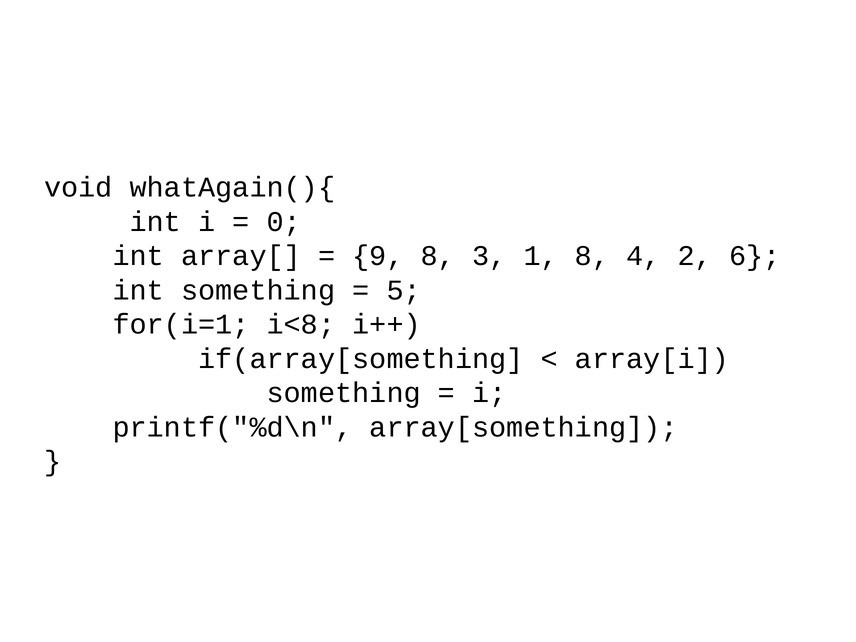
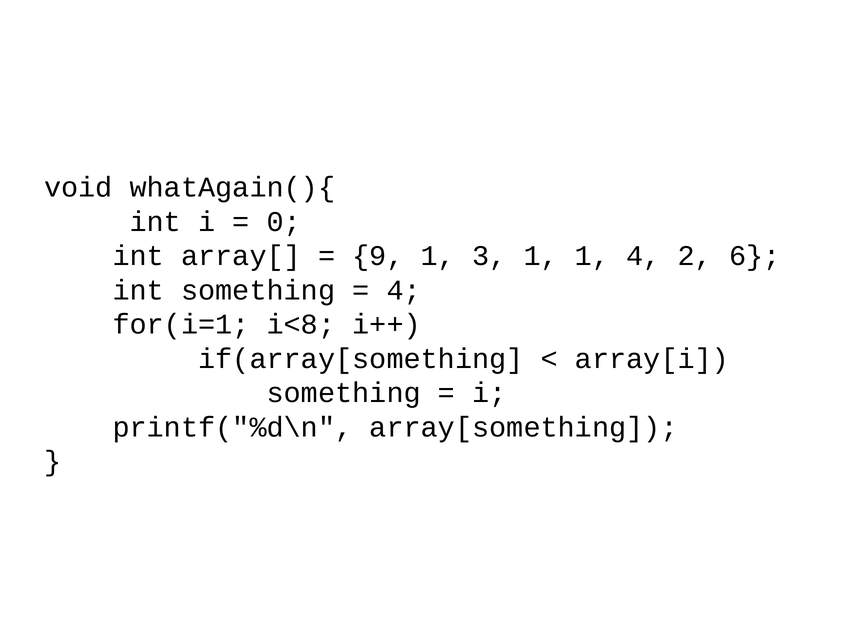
9 8: 8 -> 1 (438, 256)
1 8: 8 -> 1 (592, 256)
5: 5 -> 4 (404, 290)
